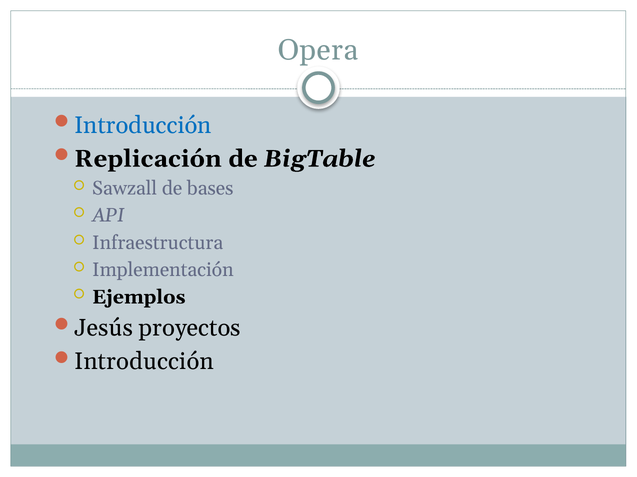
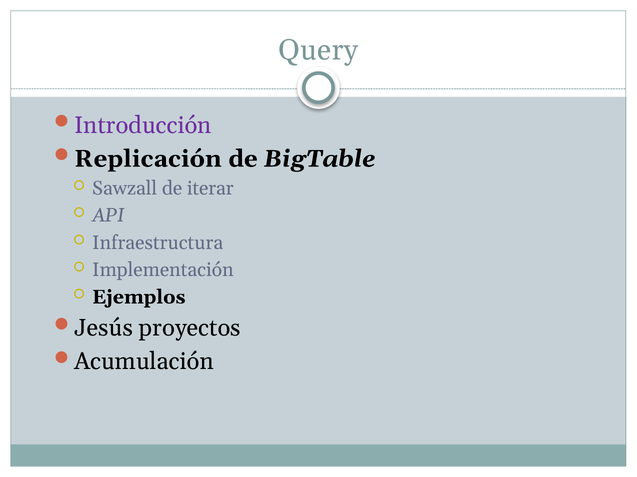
Opera: Opera -> Query (318, 50)
Introducción colour: blue -> purple (143, 126)
bases: bases -> iterar (210, 189)
Introducción: Introducción -> Acumulación (144, 362)
